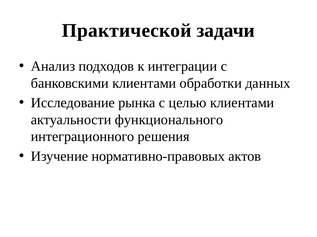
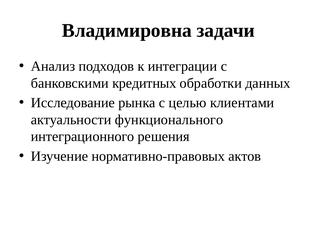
Практической: Практической -> Владимировна (127, 31)
банковскими клиентами: клиентами -> кредитных (144, 83)
